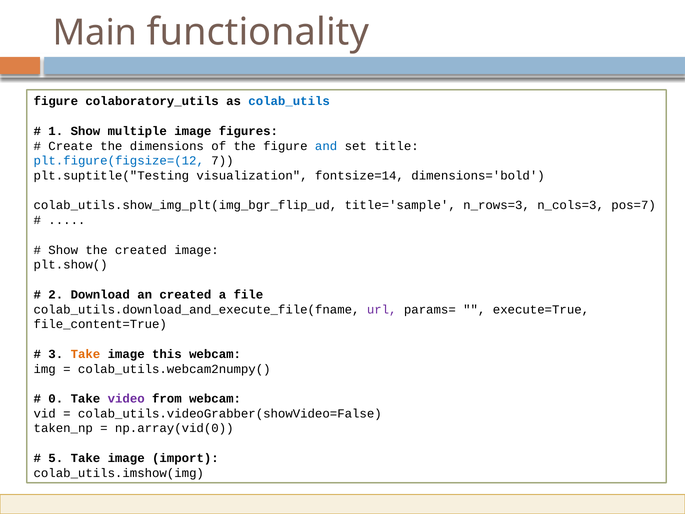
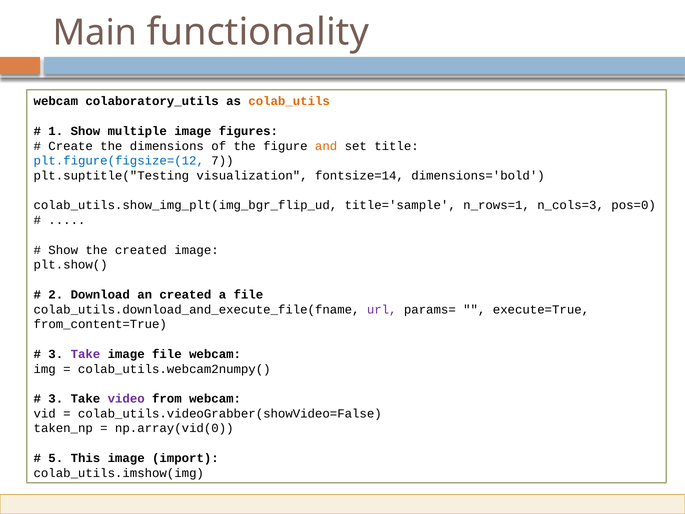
figure: figure -> webcam (56, 101)
colab_utils colour: blue -> orange (289, 101)
and colour: blue -> orange (326, 146)
n_rows=3: n_rows=3 -> n_rows=1 (497, 205)
pos=7: pos=7 -> pos=0 (634, 205)
file_content=True: file_content=True -> from_content=True (100, 324)
Take colour: orange -> purple (85, 354)
image this: this -> file (167, 354)
0: 0 -> 3 (56, 398)
5 Take: Take -> This (85, 458)
